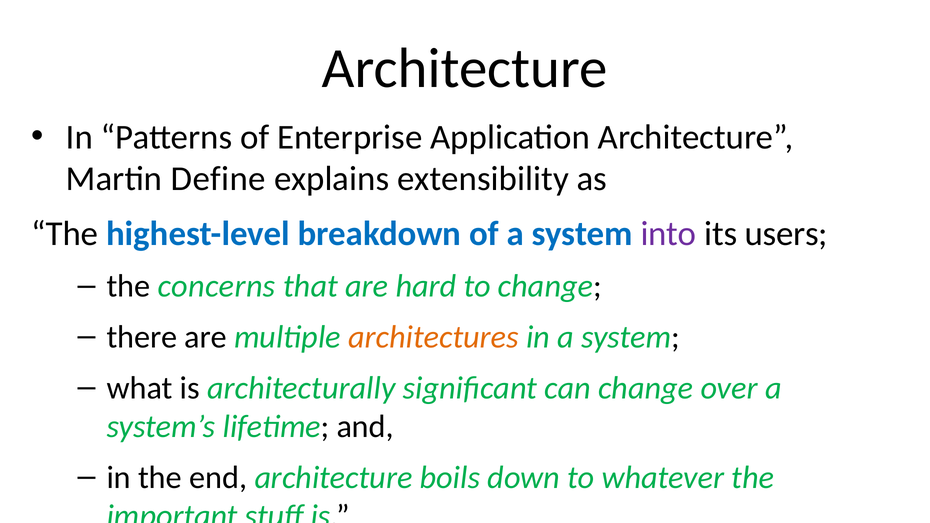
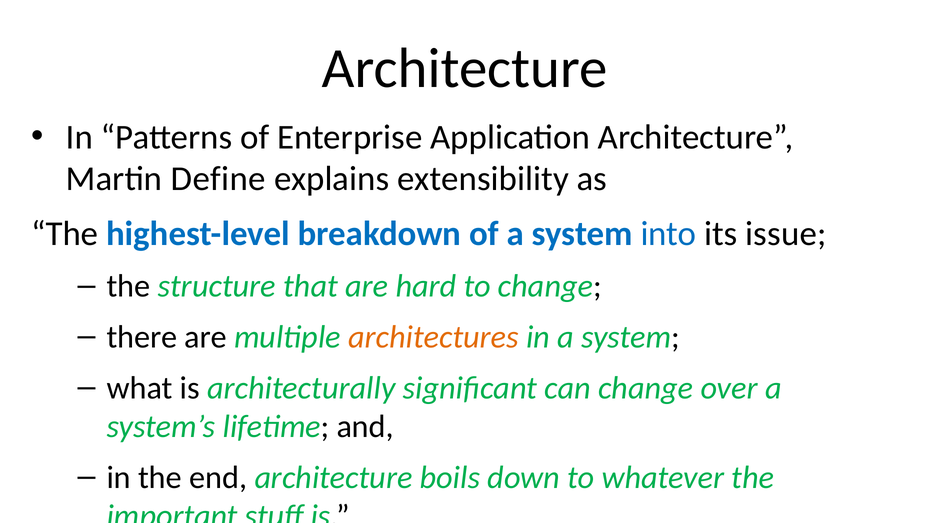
into colour: purple -> blue (668, 234)
users: users -> issue (786, 234)
concerns: concerns -> structure (217, 286)
